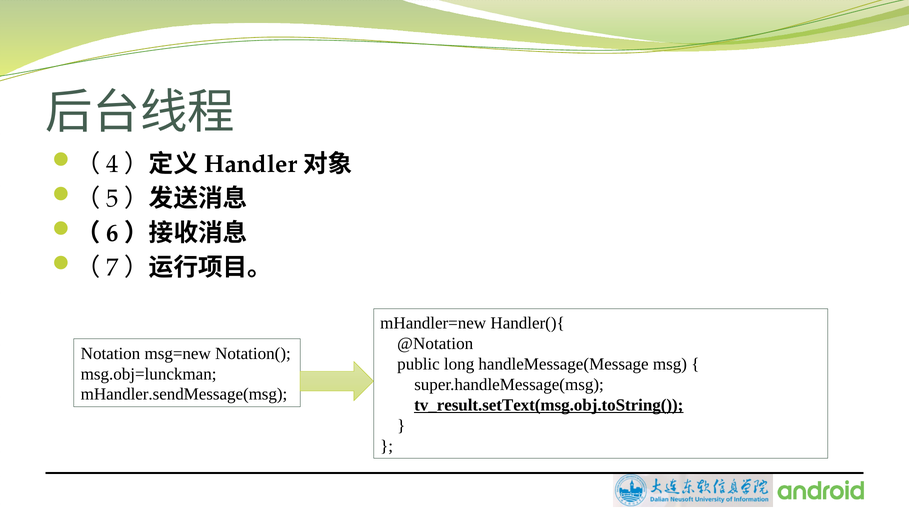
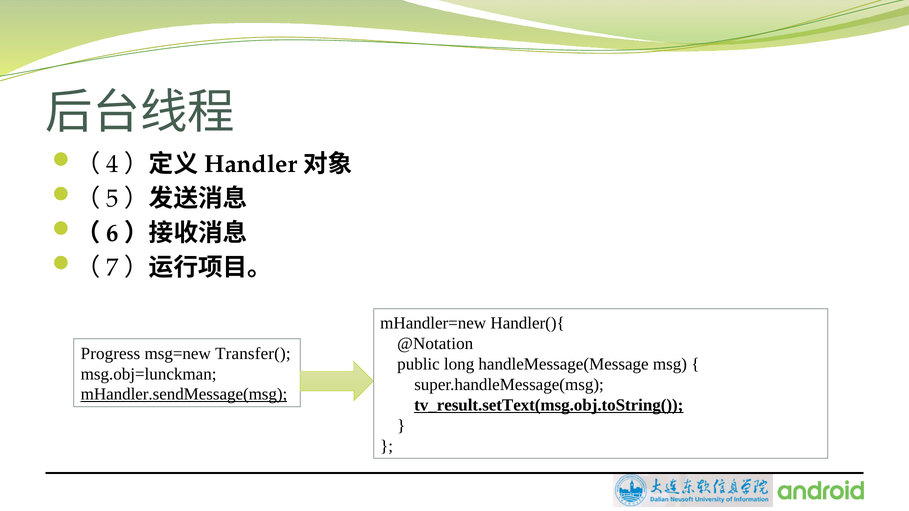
Notation: Notation -> Progress (110, 354)
Notation(: Notation( -> Transfer( (253, 354)
mHandler.sendMessage(msg underline: none -> present (184, 395)
